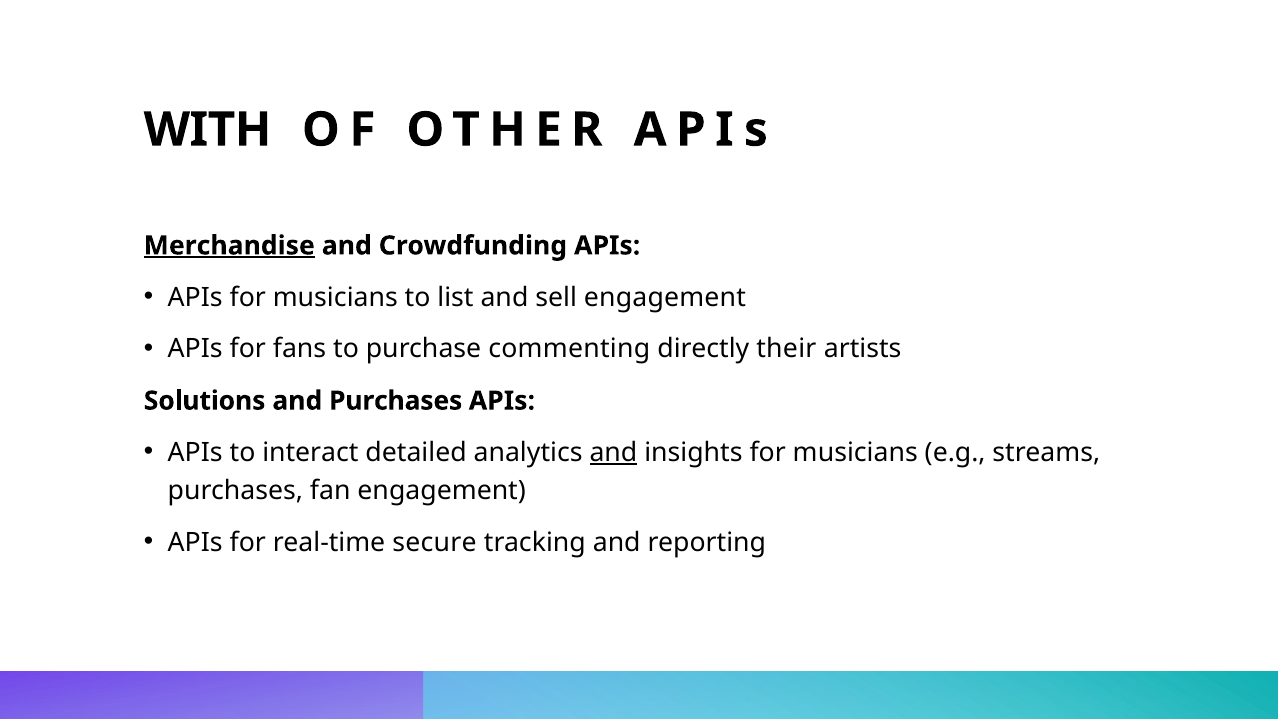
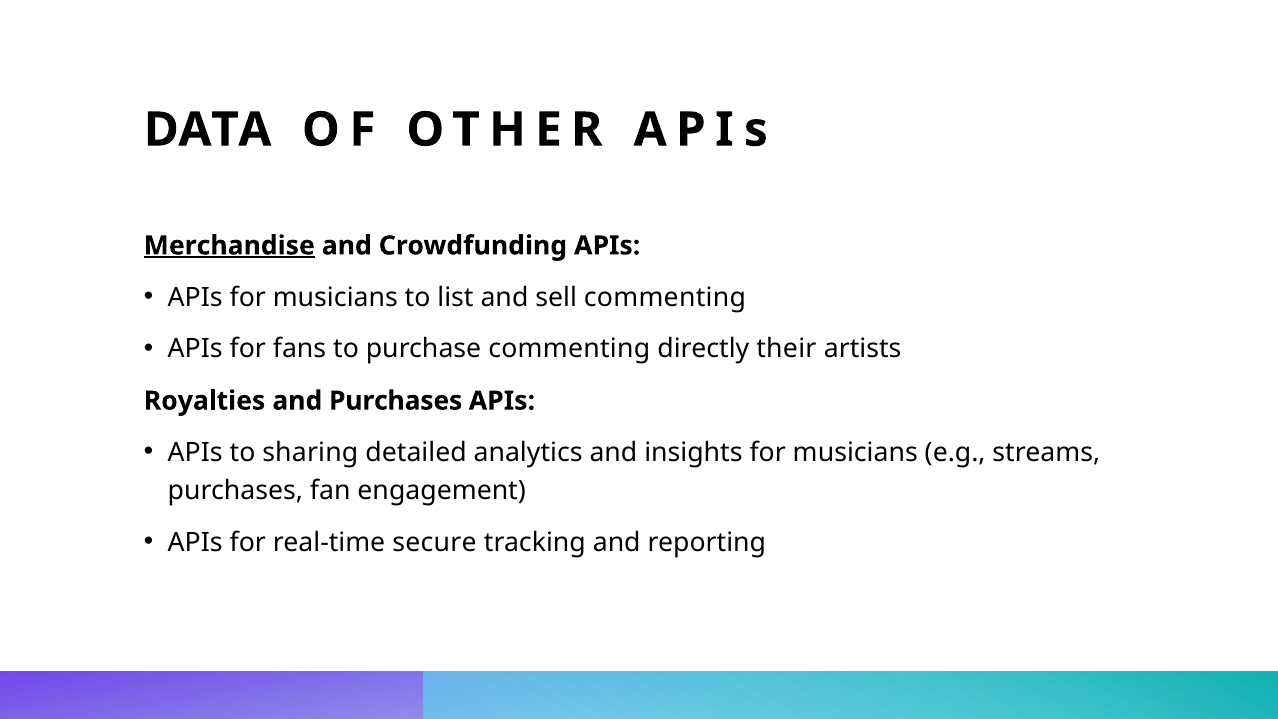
WITH: WITH -> DATA (208, 130)
sell engagement: engagement -> commenting (665, 297)
Solutions: Solutions -> Royalties (205, 401)
interact: interact -> sharing (310, 452)
and underline: present -> none (613, 452)
